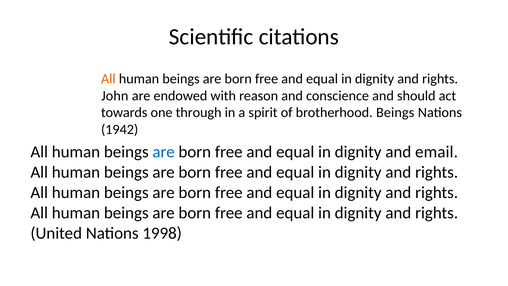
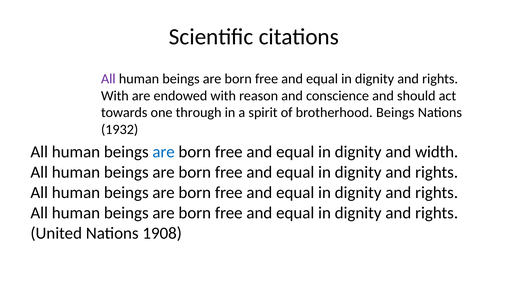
All colour: orange -> purple (108, 79)
John: John -> With (115, 96)
1942: 1942 -> 1932 (120, 130)
email: email -> width (437, 152)
1998: 1998 -> 1908 (162, 233)
